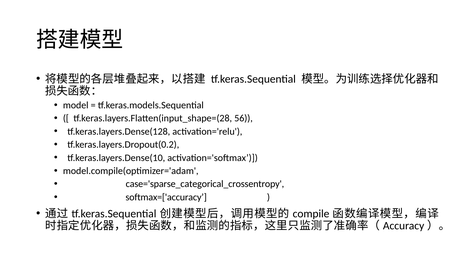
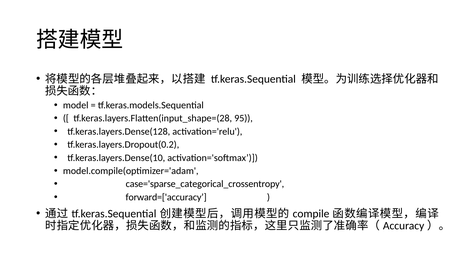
56: 56 -> 95 (244, 118)
softmax=['accuracy: softmax=['accuracy -> forward=['accuracy (166, 197)
